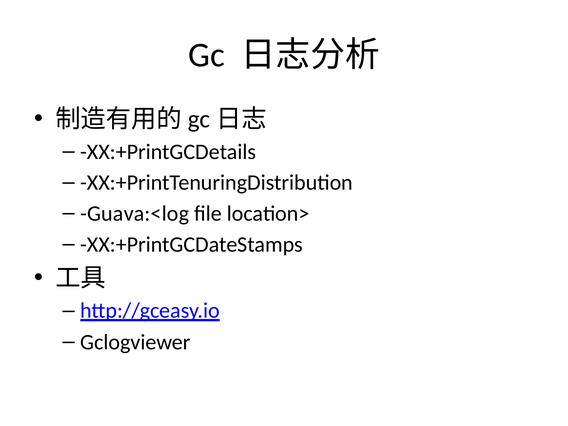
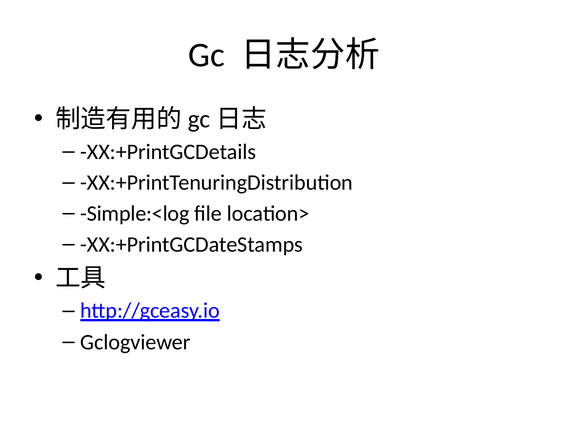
Guava:<log: Guava:<log -> Simple:<log (135, 214)
